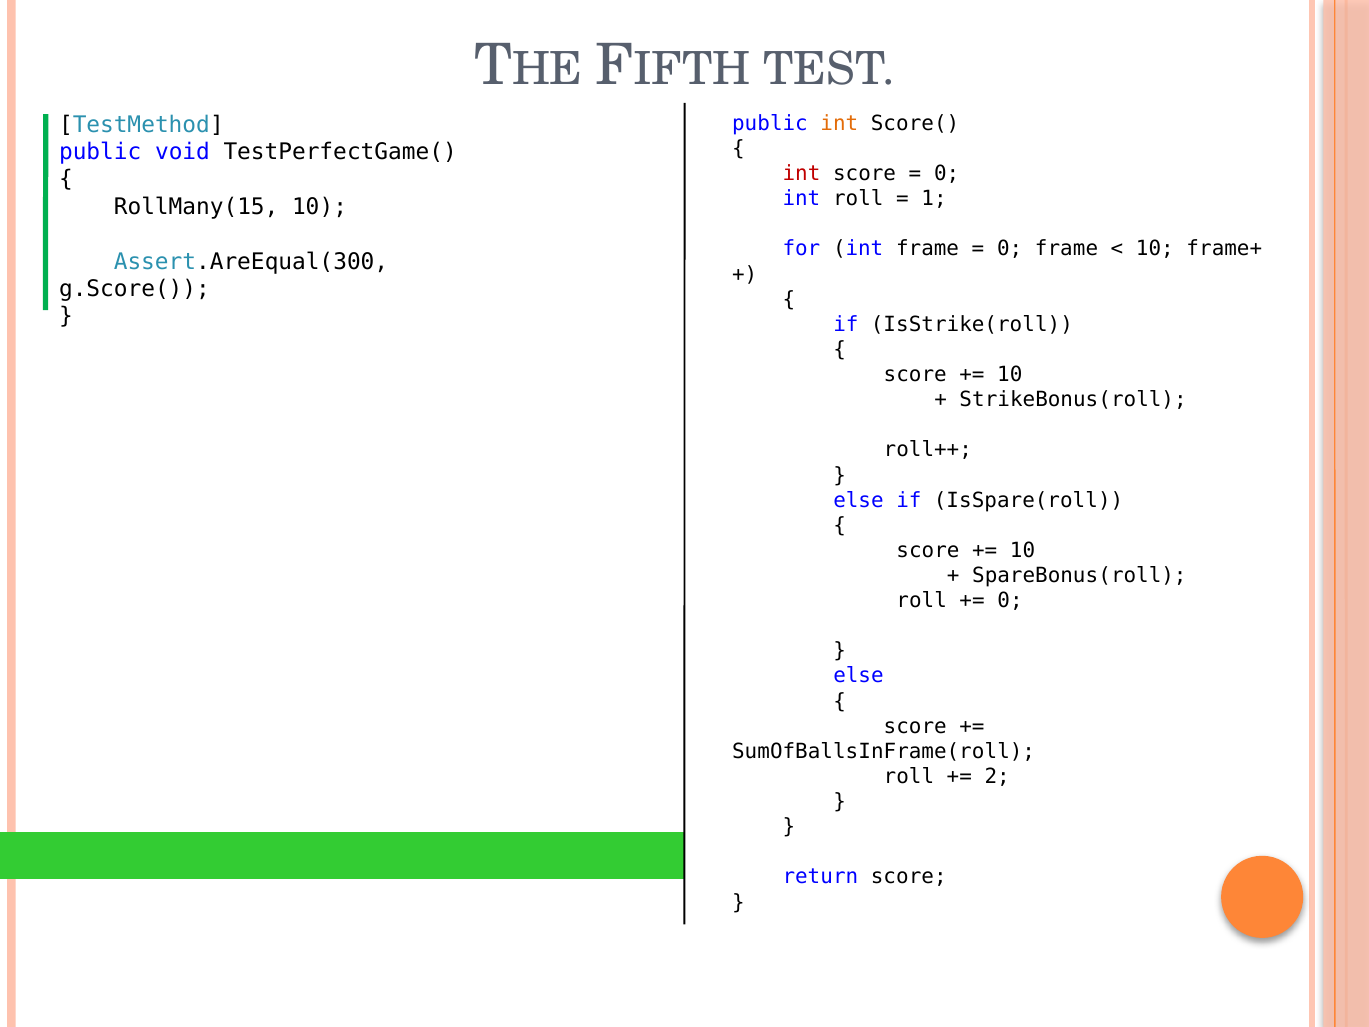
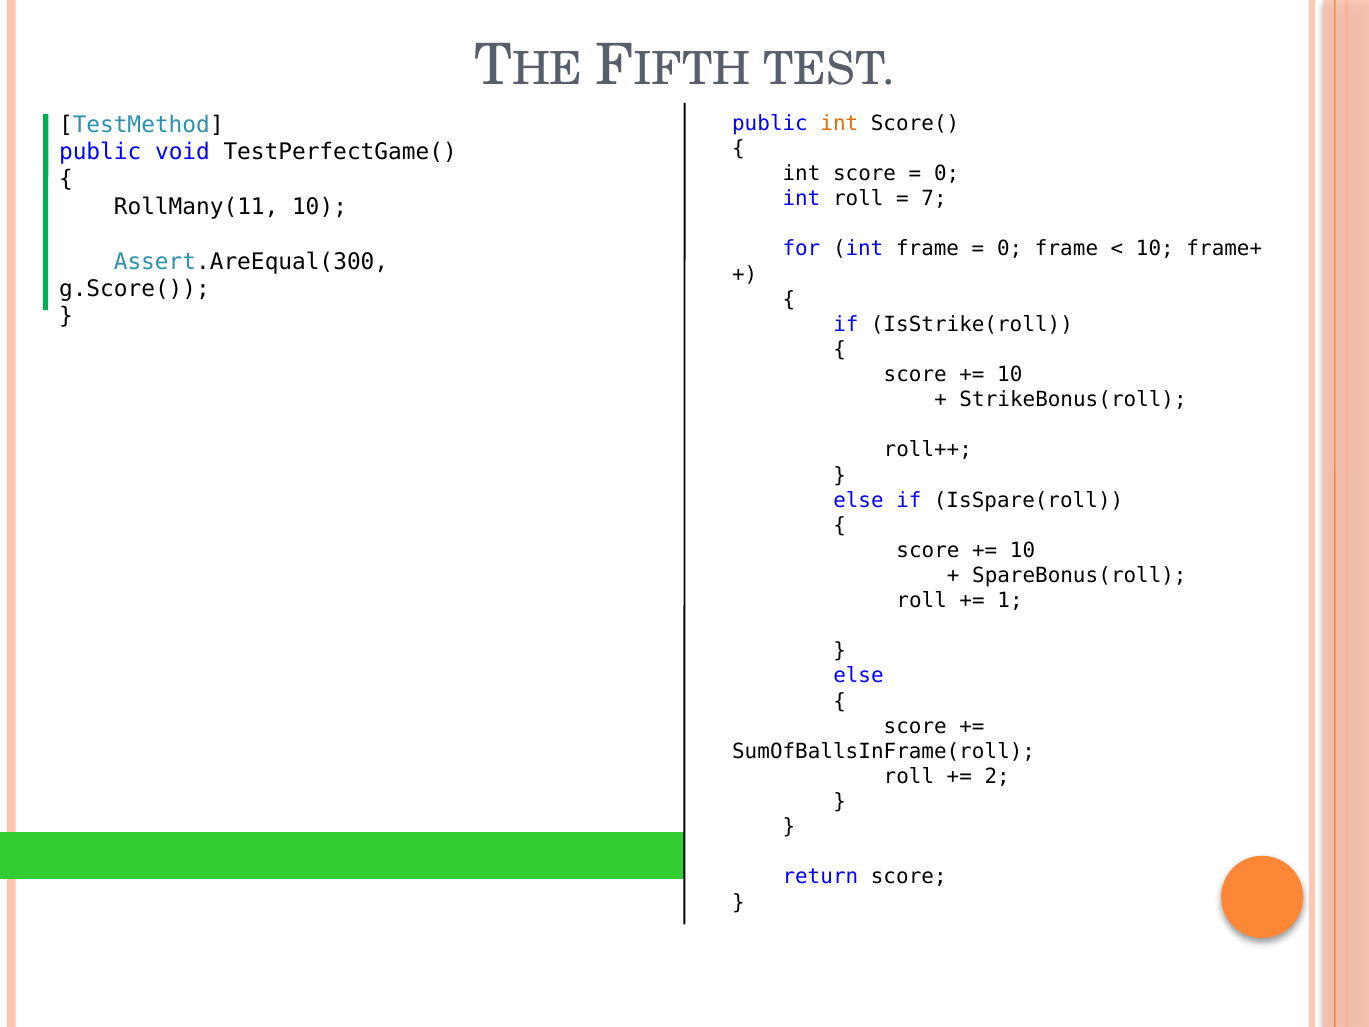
int colour: red -> black (802, 174)
1: 1 -> 7 (934, 199)
RollMany(15: RollMany(15 -> RollMany(11 (196, 207)
0: 0 -> 1 (1010, 601)
